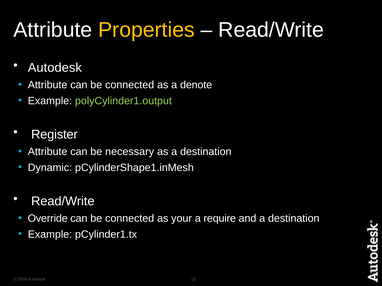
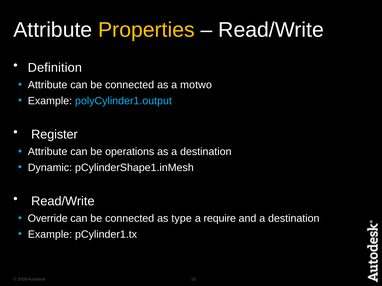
Autodesk: Autodesk -> Definition (55, 68)
denote: denote -> motwo (196, 85)
polyCylinder1.output colour: light green -> light blue (123, 101)
necessary: necessary -> operations (130, 152)
your: your -> type (182, 219)
